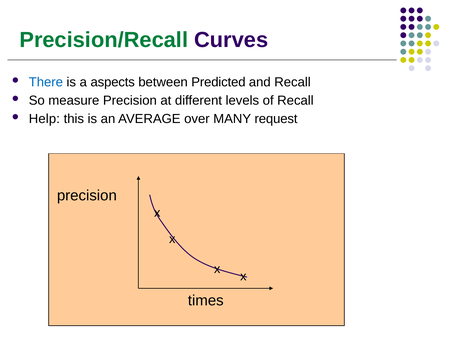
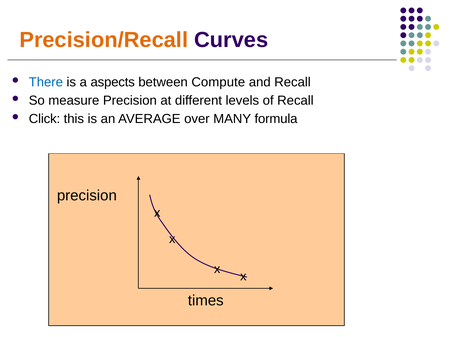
Precision/Recall colour: green -> orange (104, 40)
Predicted: Predicted -> Compute (218, 82)
Help: Help -> Click (44, 119)
request: request -> formula (276, 119)
